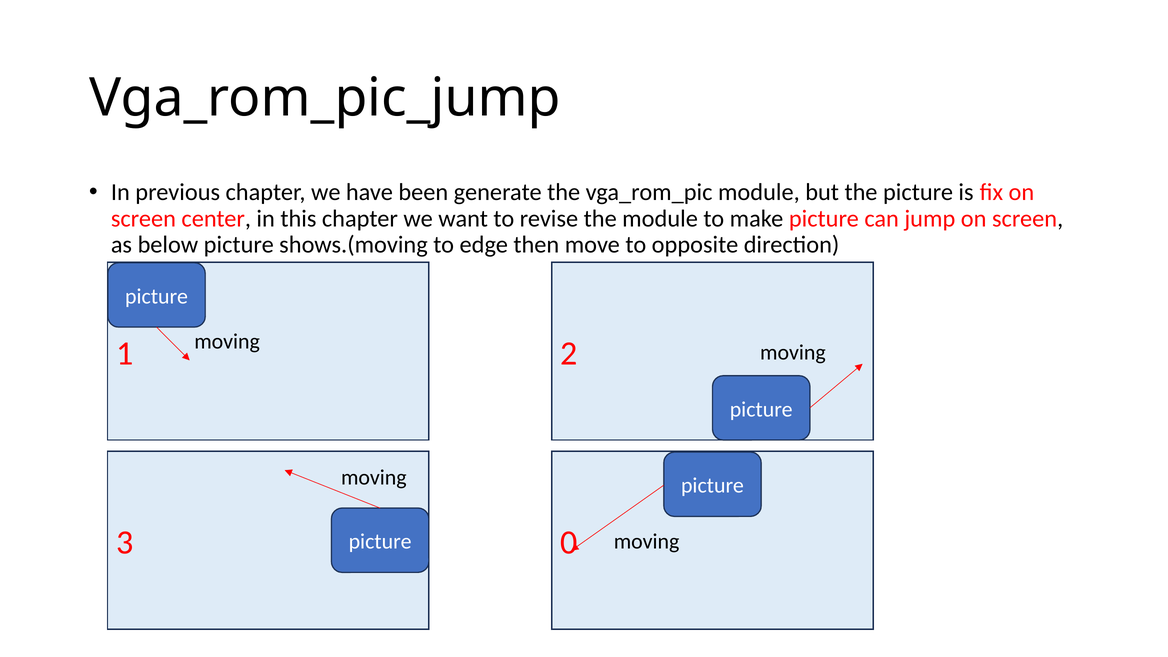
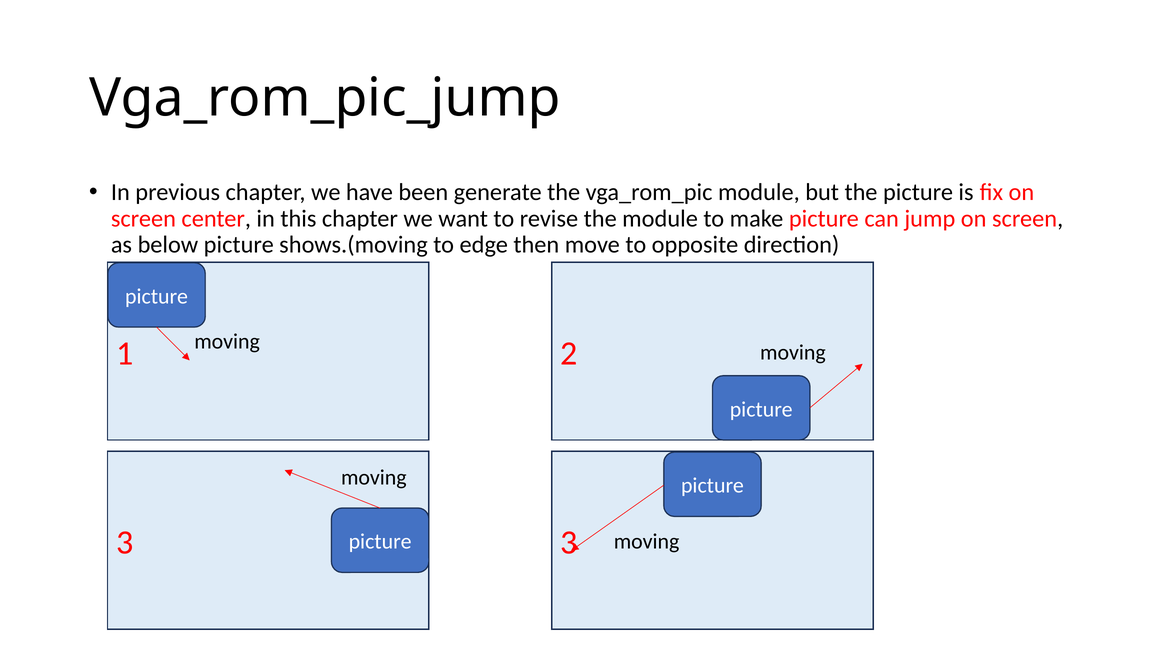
3 picture 0: 0 -> 3 (569, 543)
